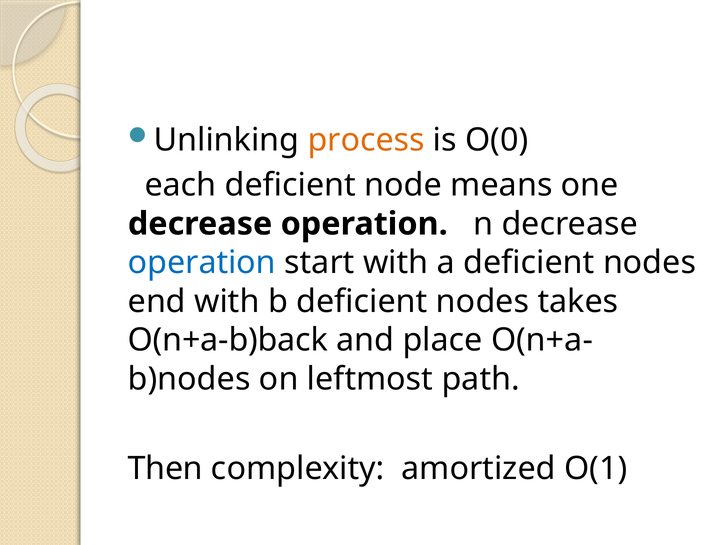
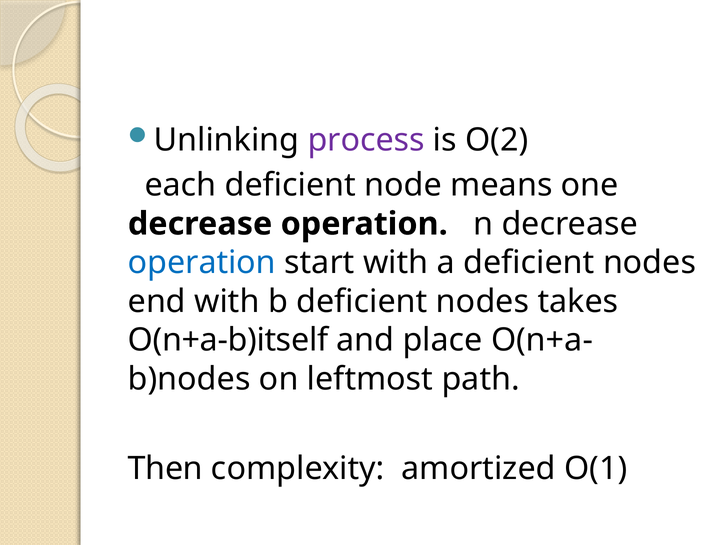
process colour: orange -> purple (366, 140)
O(0: O(0 -> O(2 (497, 140)
O(n+a-b)back: O(n+a-b)back -> O(n+a-b)itself (228, 340)
